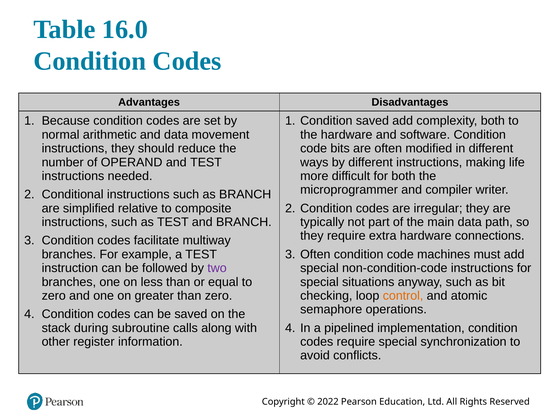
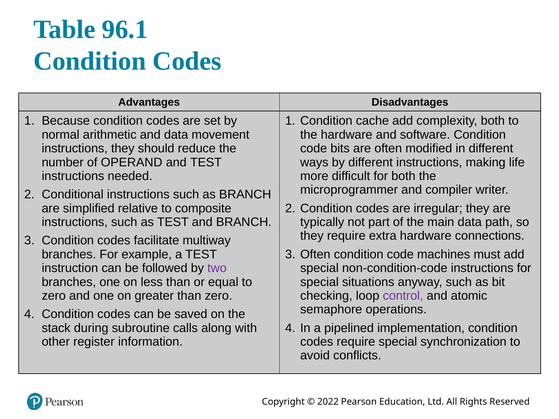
16.0: 16.0 -> 96.1 (125, 29)
Condition saved: saved -> cache (372, 121)
control colour: orange -> purple (403, 296)
